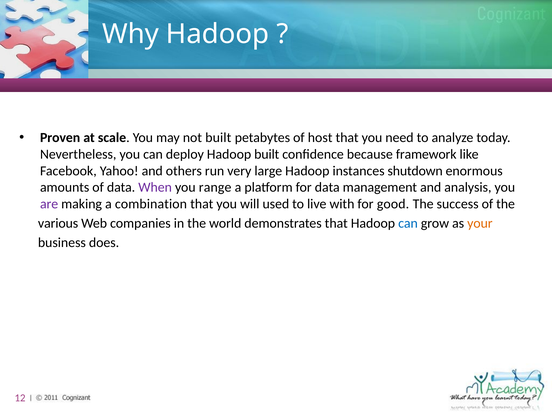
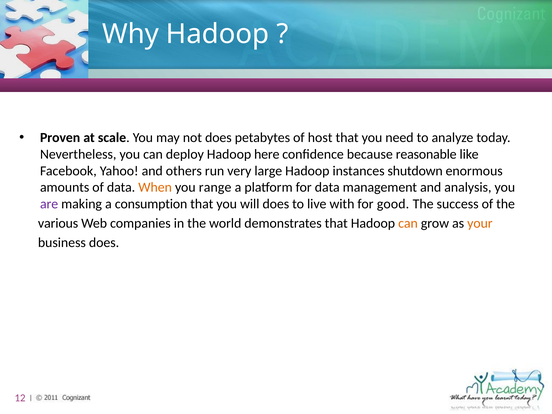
not built: built -> does (218, 138)
Hadoop built: built -> here (267, 154)
framework: framework -> reasonable (426, 154)
When colour: purple -> orange (155, 187)
combination: combination -> consumption (151, 204)
will used: used -> does (276, 204)
can colour: blue -> orange (408, 223)
